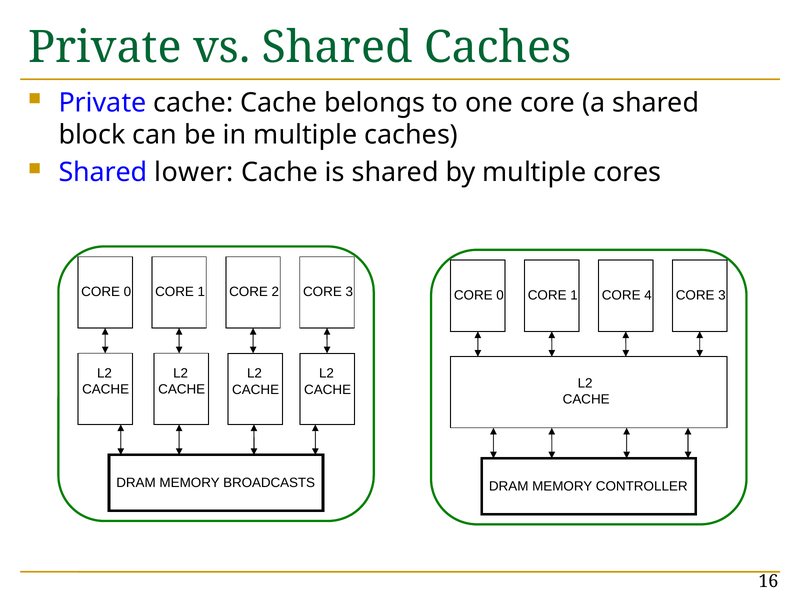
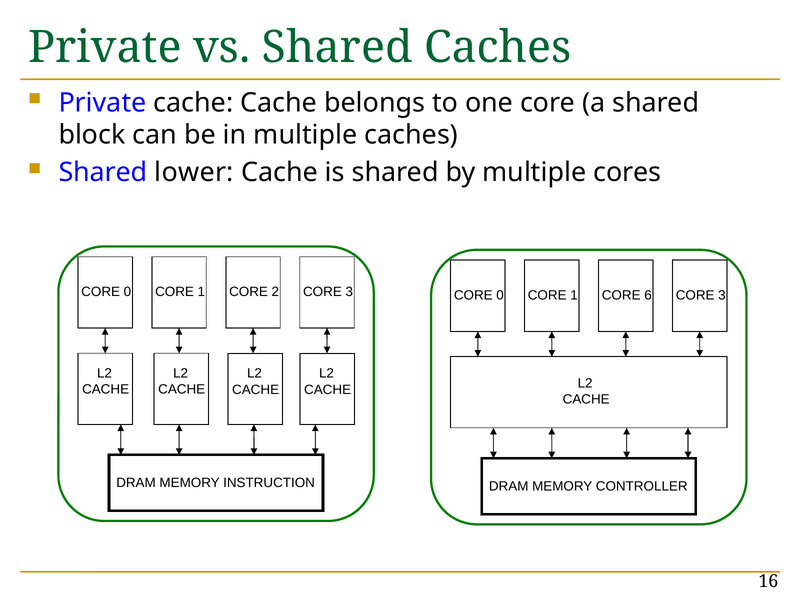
4: 4 -> 6 (648, 296)
BROADCASTS: BROADCASTS -> INSTRUCTION (269, 483)
